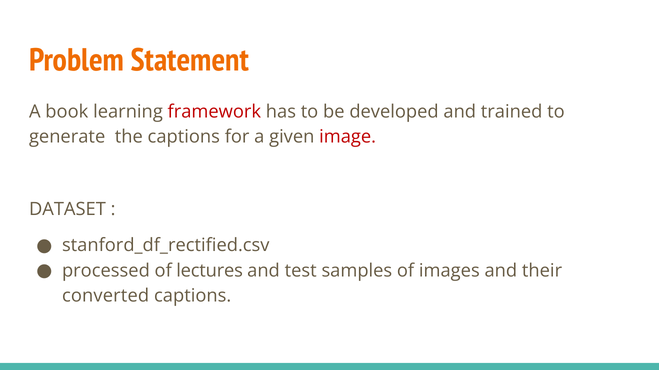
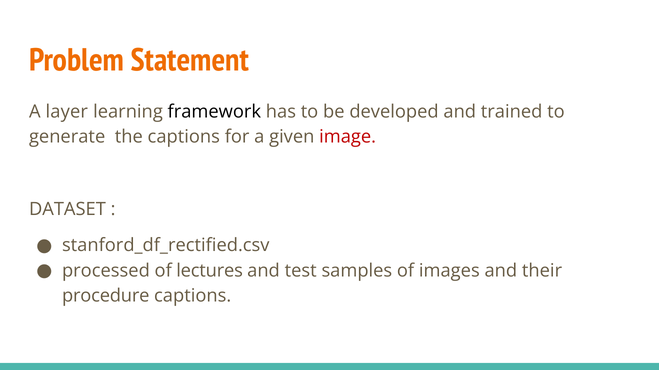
book: book -> layer (67, 112)
framework colour: red -> black (214, 112)
converted: converted -> procedure (106, 296)
